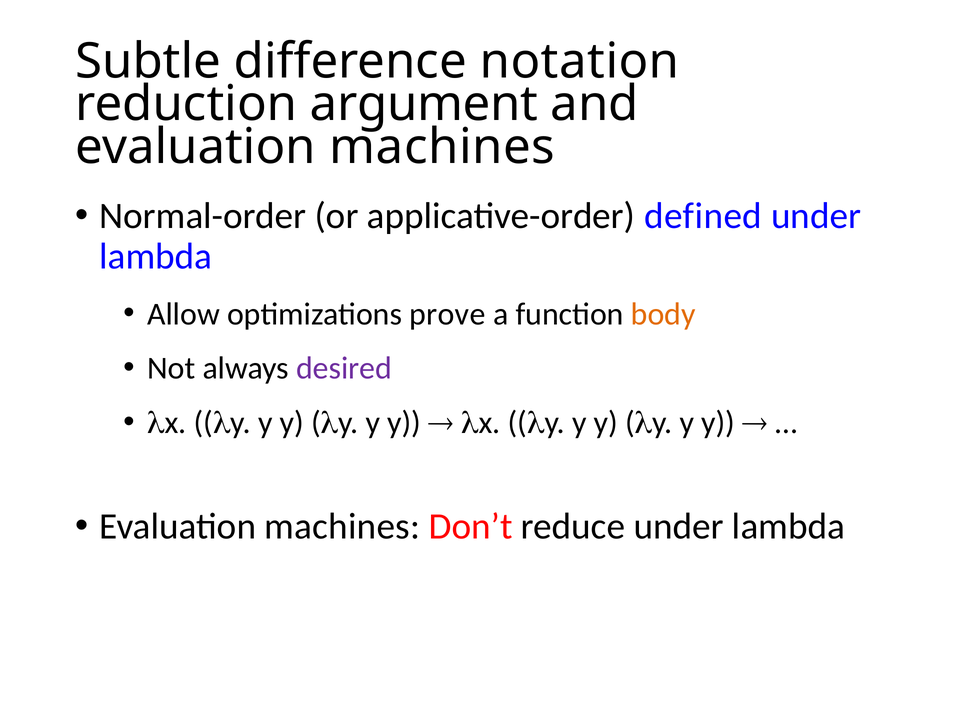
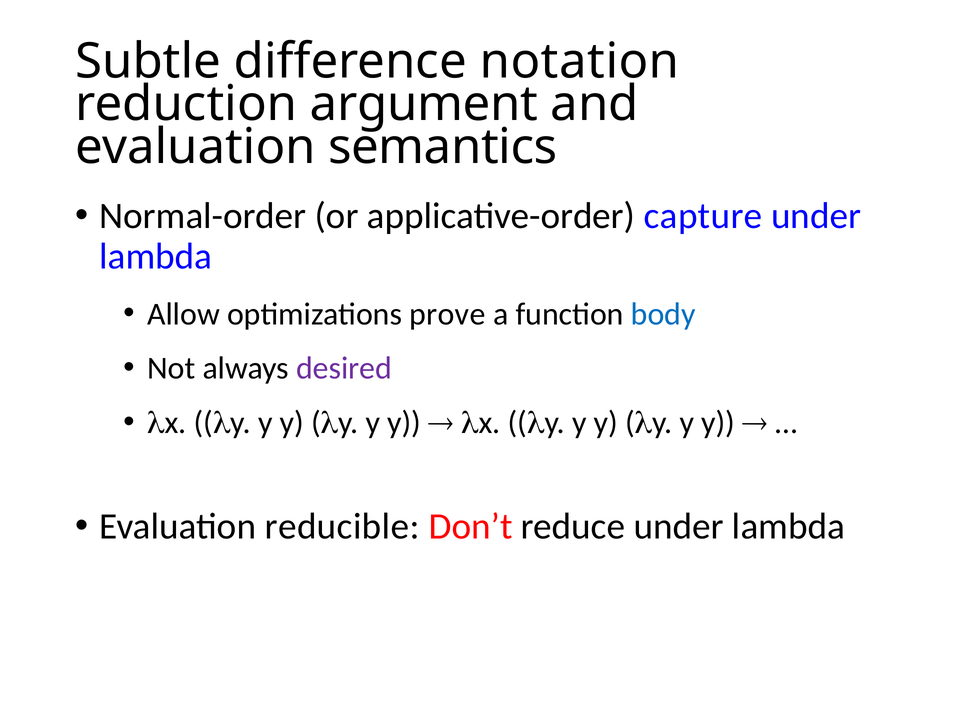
machines: machines -> semantics (443, 147)
defined: defined -> capture (703, 216)
body colour: orange -> blue (663, 314)
machines: machines -> reducible (342, 526)
